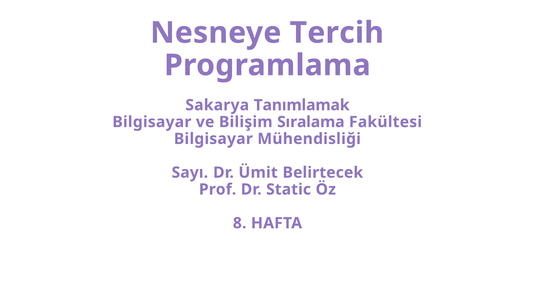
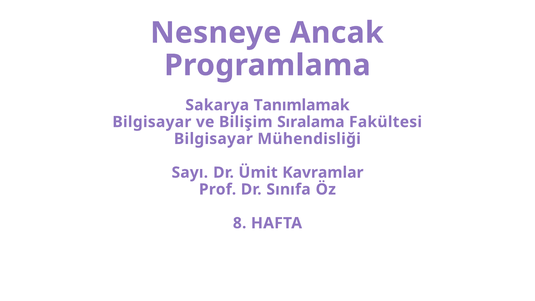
Tercih: Tercih -> Ancak (337, 33)
Belirtecek: Belirtecek -> Kavramlar (323, 173)
Static: Static -> Sınıfa (289, 189)
